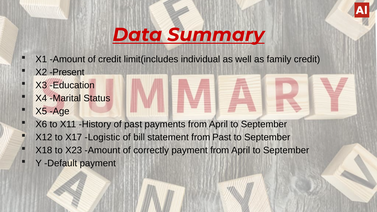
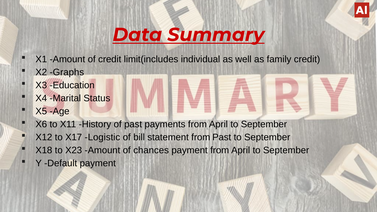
Present: Present -> Graphs (67, 72)
correctly: correctly -> chances (151, 150)
